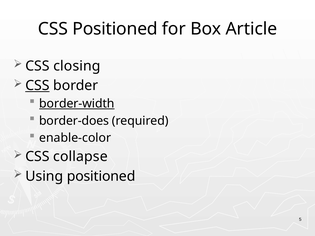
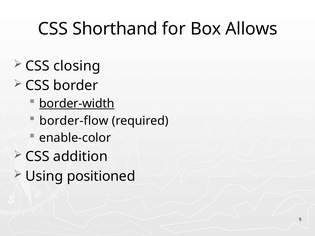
CSS Positioned: Positioned -> Shorthand (115, 29)
Article: Article -> Allows (251, 29)
CSS underline: present -> none (37, 86)
border-does: border-does -> border-flow (74, 121)
collapse: collapse -> addition (80, 157)
